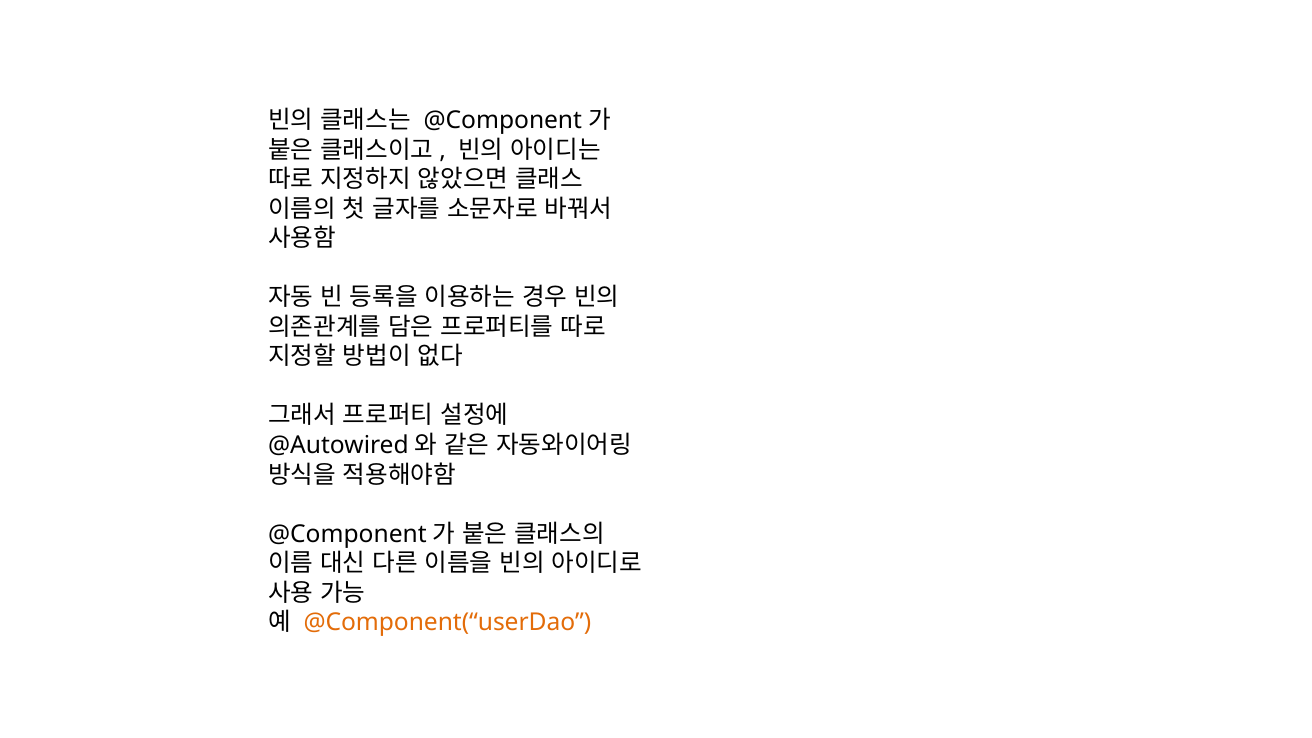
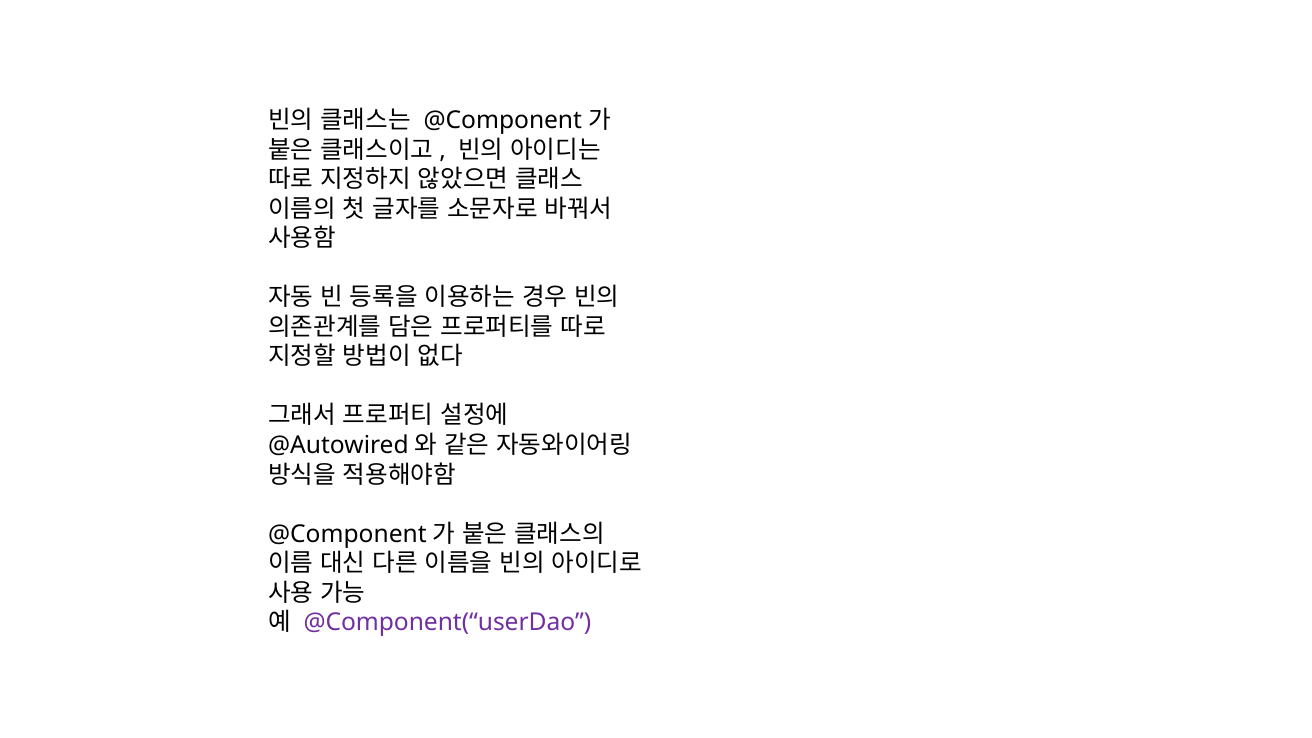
@Component(“userDao colour: orange -> purple (447, 622)
